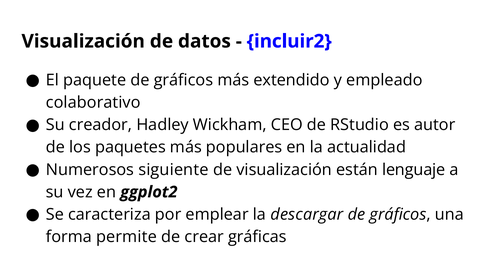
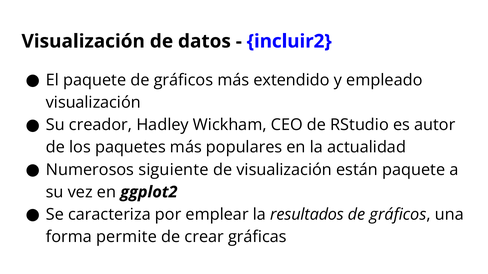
colaborativo: colaborativo -> visualización (93, 103)
están lenguaje: lenguaje -> paquete (414, 170)
descargar: descargar -> resultados (307, 215)
